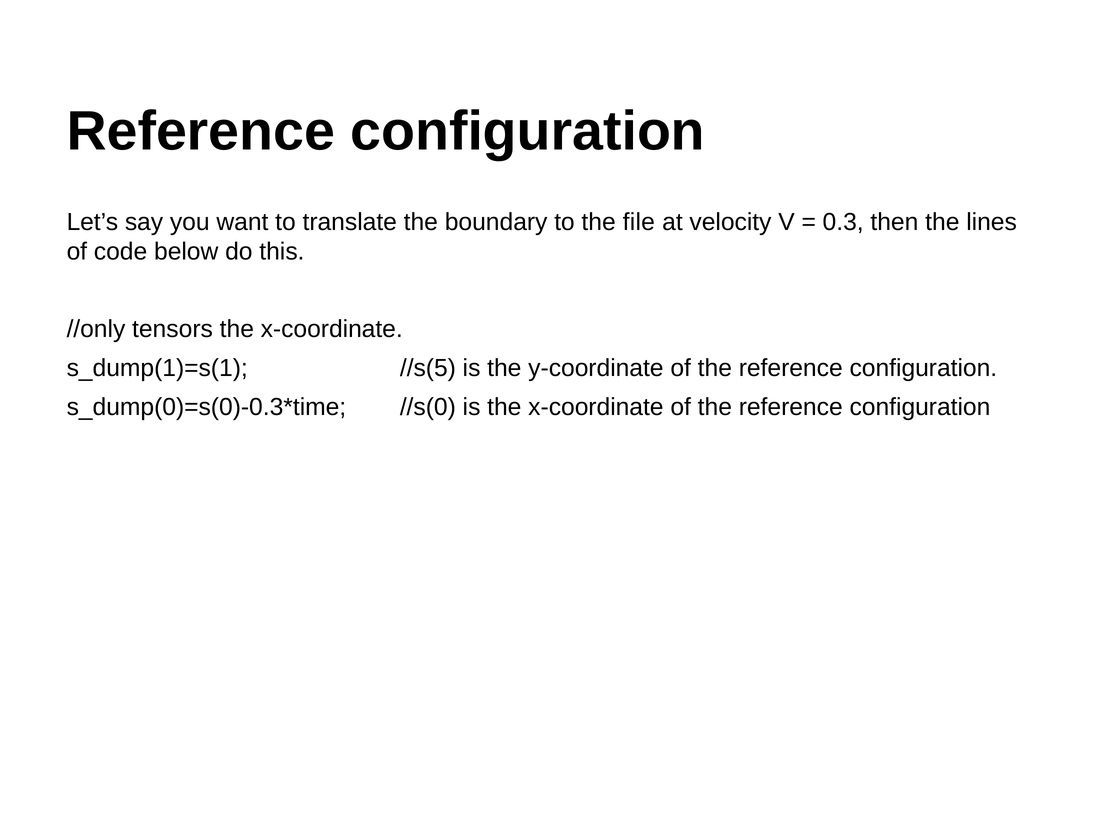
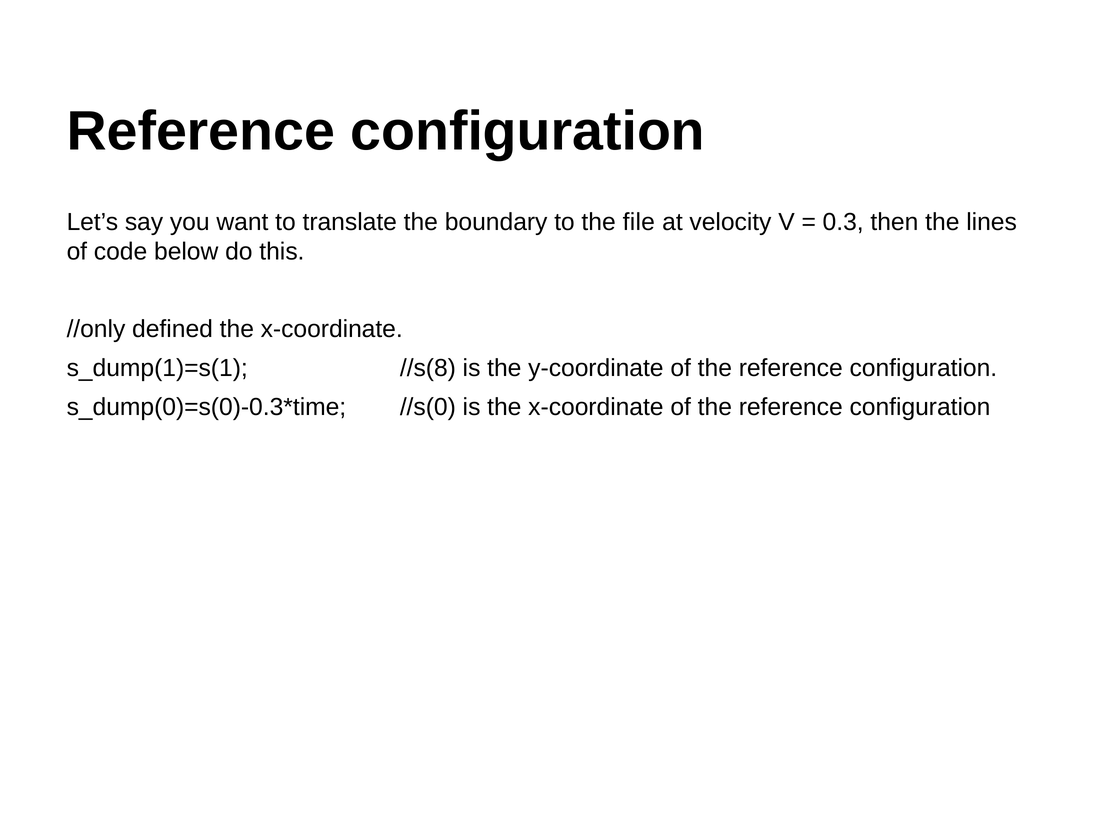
tensors: tensors -> defined (173, 329)
//s(5: //s(5 -> //s(8 (428, 368)
